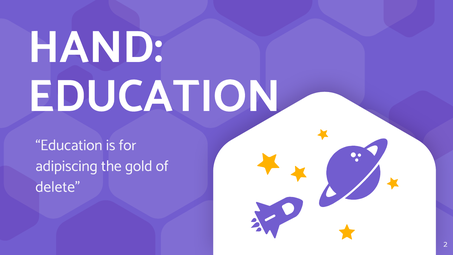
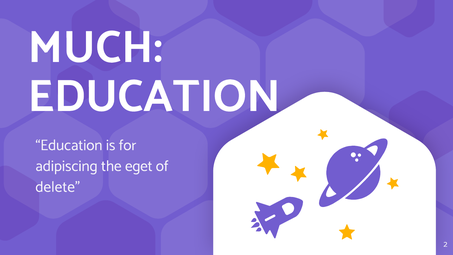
HAND: HAND -> MUCH (95, 47)
gold: gold -> eget (139, 166)
